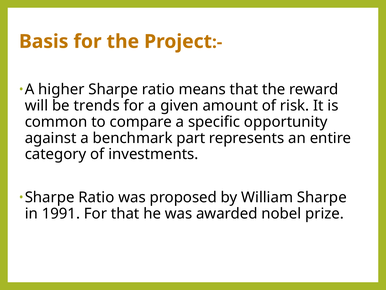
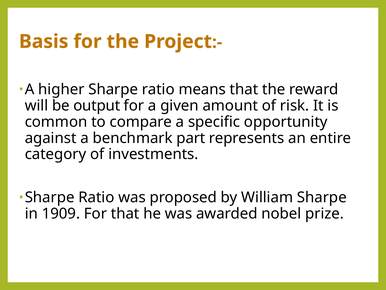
trends: trends -> output (97, 105)
1991: 1991 -> 1909 (61, 213)
